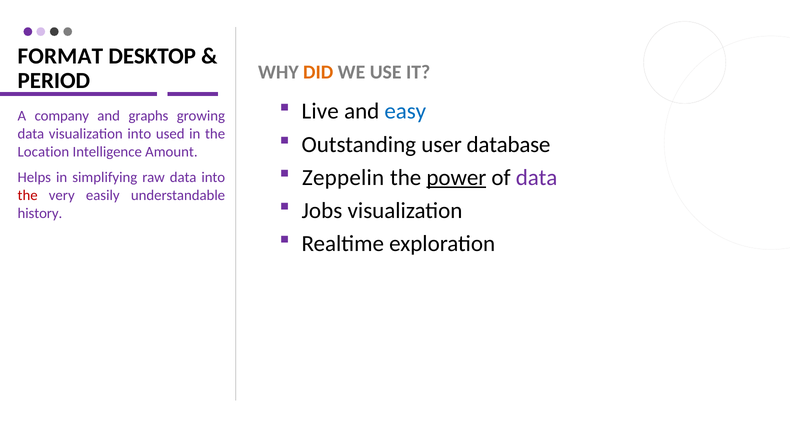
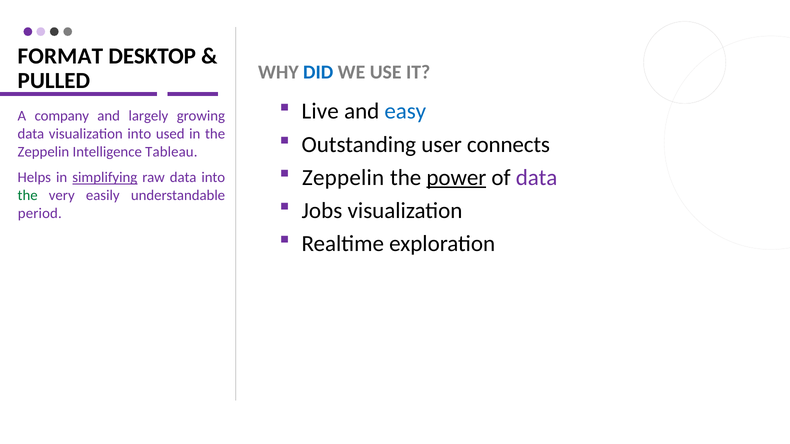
PERIOD: PERIOD -> PULLED (54, 81)
DID colour: orange -> blue (318, 72)
graphs: graphs -> largely (148, 116)
database: database -> connects (508, 145)
Location: Location -> Zeppelin (43, 152)
Amount: Amount -> Tableau (171, 152)
simplifying underline: none -> present (105, 178)
the colour: red -> green (28, 196)
history: history -> period (40, 213)
